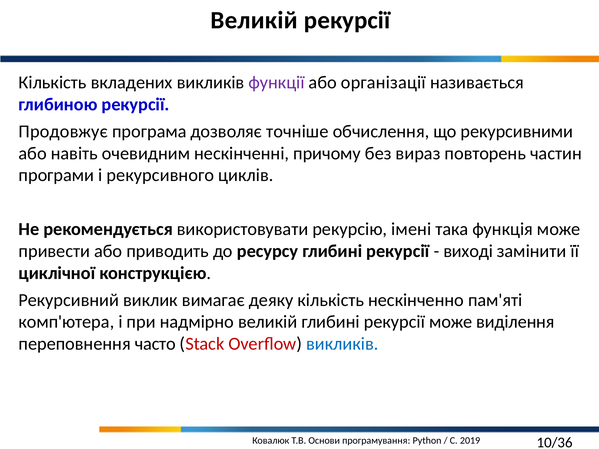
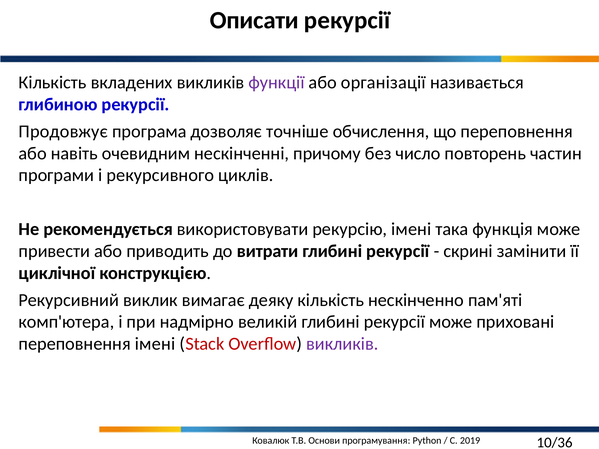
Великій: Великій -> Описати (254, 20)
що рекурсивними: рекурсивними -> переповнення (517, 131)
вираз: вираз -> число (418, 153)
ресурсу: ресурсу -> витрати (268, 251)
виході: виході -> скрині (468, 251)
виділення: виділення -> приховані (515, 322)
переповнення часто: часто -> імені (155, 344)
викликів colour: blue -> purple (342, 344)
